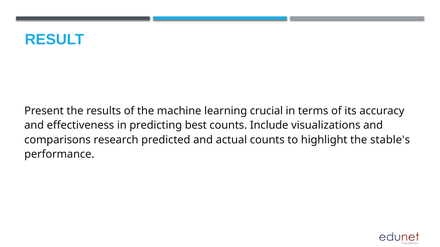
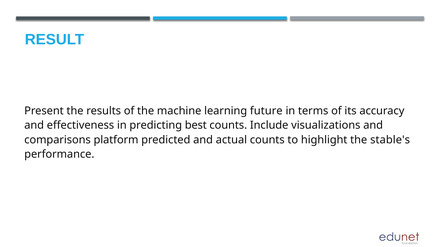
crucial: crucial -> future (266, 111)
research: research -> platform (116, 140)
